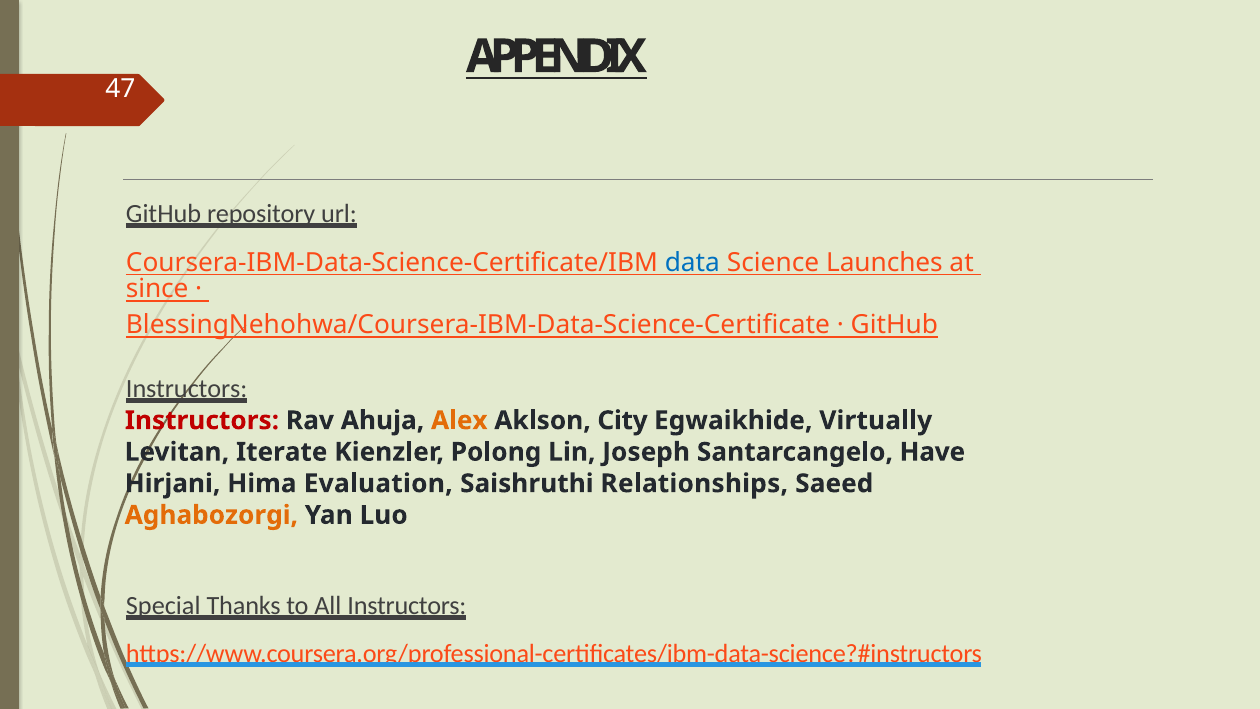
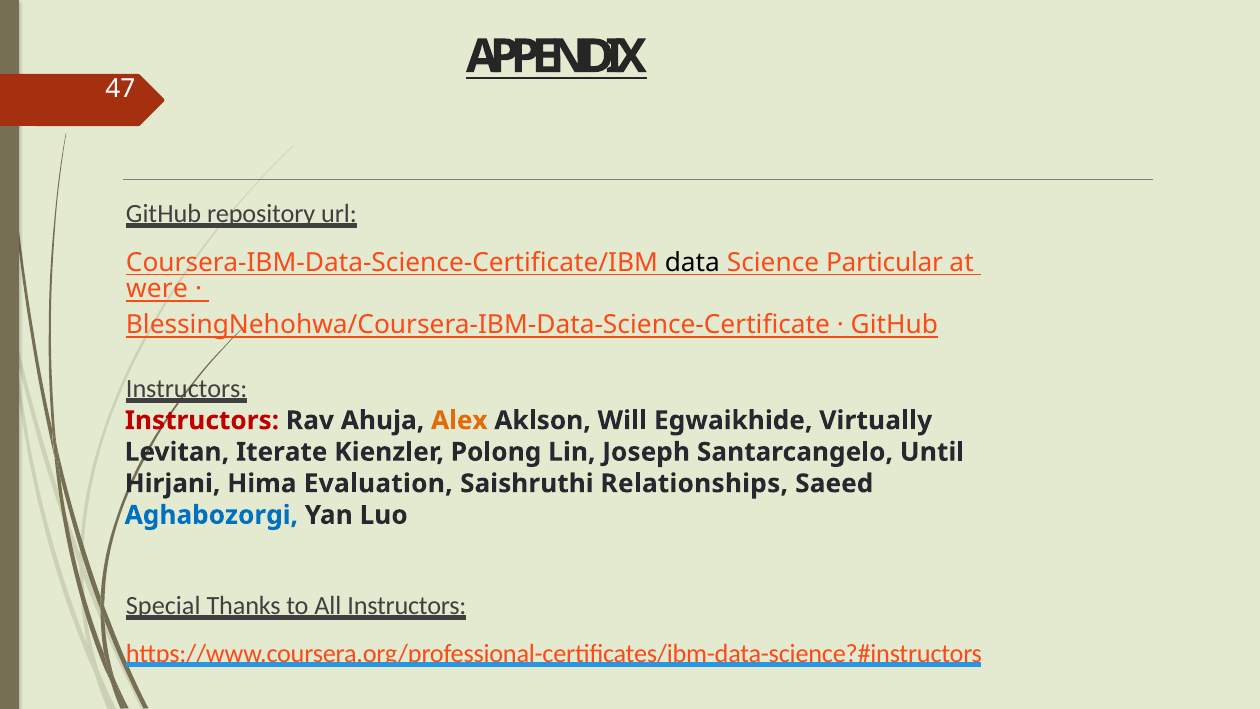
data colour: blue -> black (692, 263)
Launches: Launches -> Particular (885, 263)
since: since -> were (157, 289)
City: City -> Will (622, 420)
Have: Have -> Until (932, 452)
Aghabozorgi colour: orange -> blue (211, 515)
